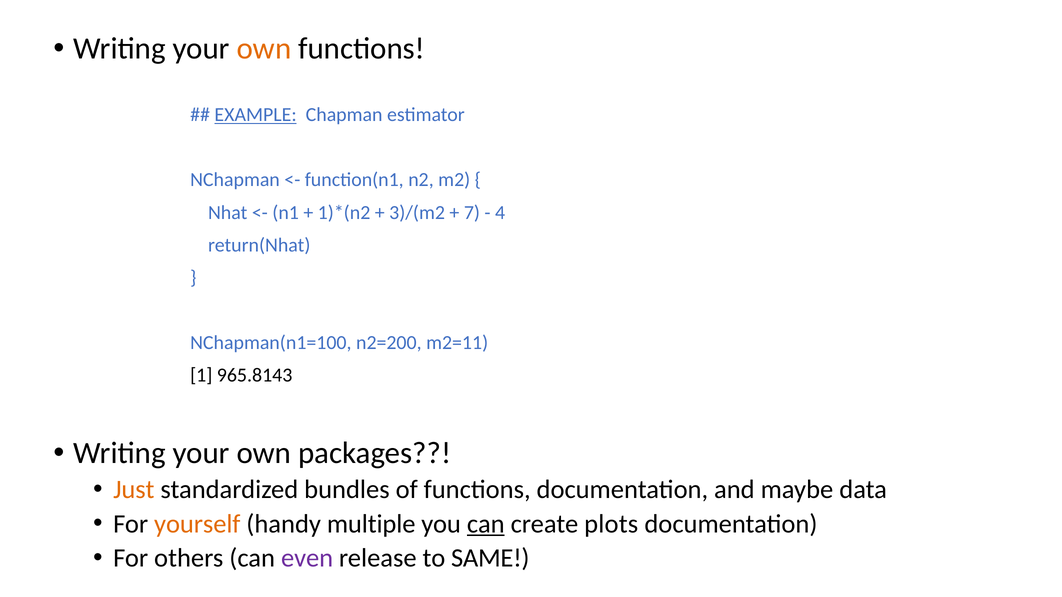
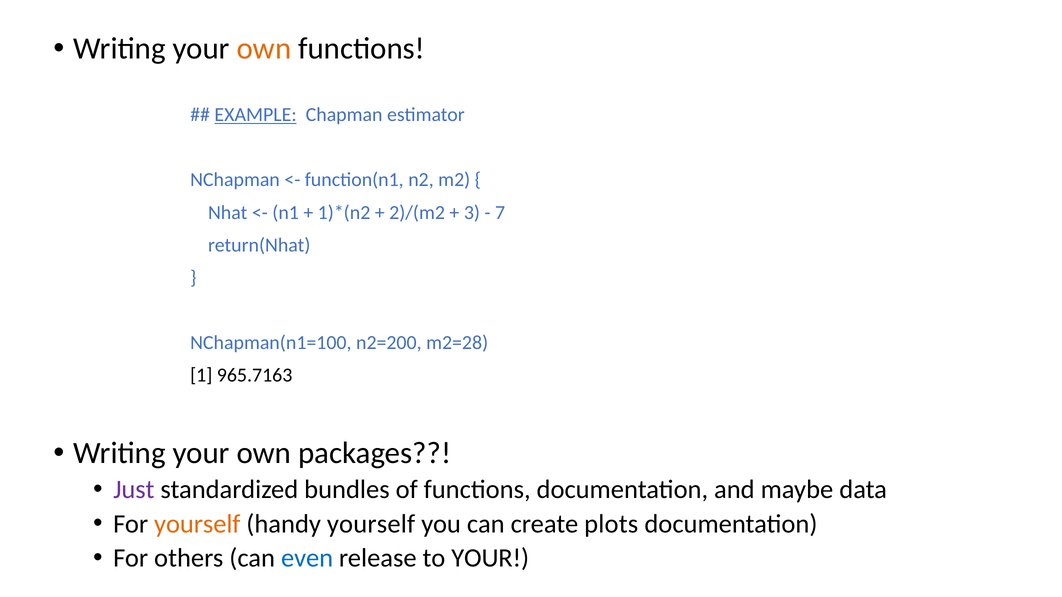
3)/(m2: 3)/(m2 -> 2)/(m2 (417, 213)
7: 7 -> 3 (472, 213)
4: 4 -> 7 (500, 213)
m2=11: m2=11 -> m2=28 (457, 343)
965.8143: 965.8143 -> 965.7163 (255, 375)
Just colour: orange -> purple (134, 490)
handy multiple: multiple -> yourself (371, 524)
can underline: present -> none (486, 524)
even colour: purple -> blue (307, 558)
to SAME: SAME -> YOUR (490, 558)
